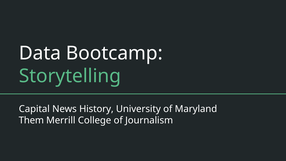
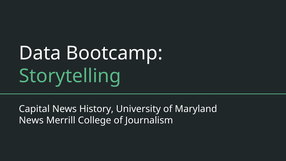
Them: Them -> News (31, 120)
